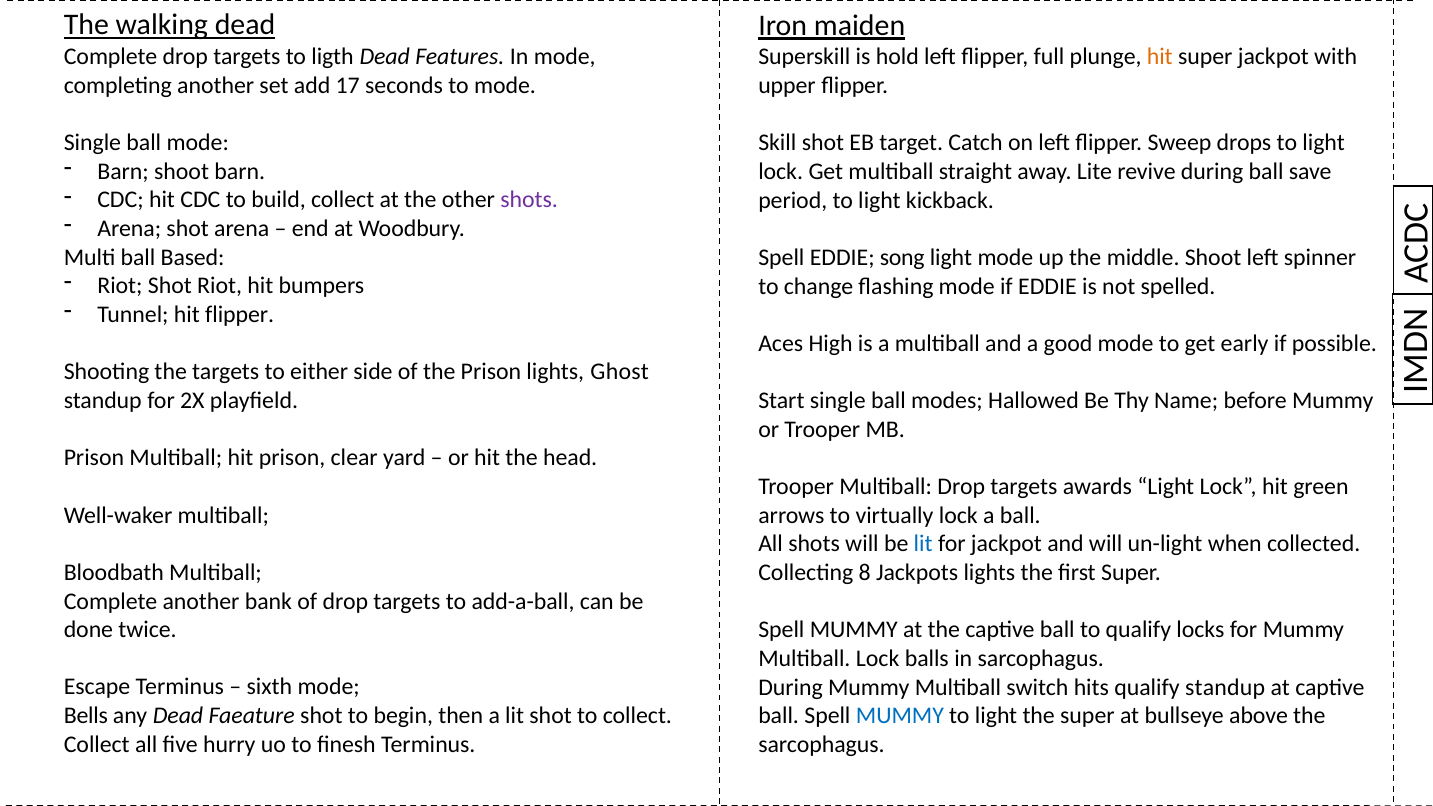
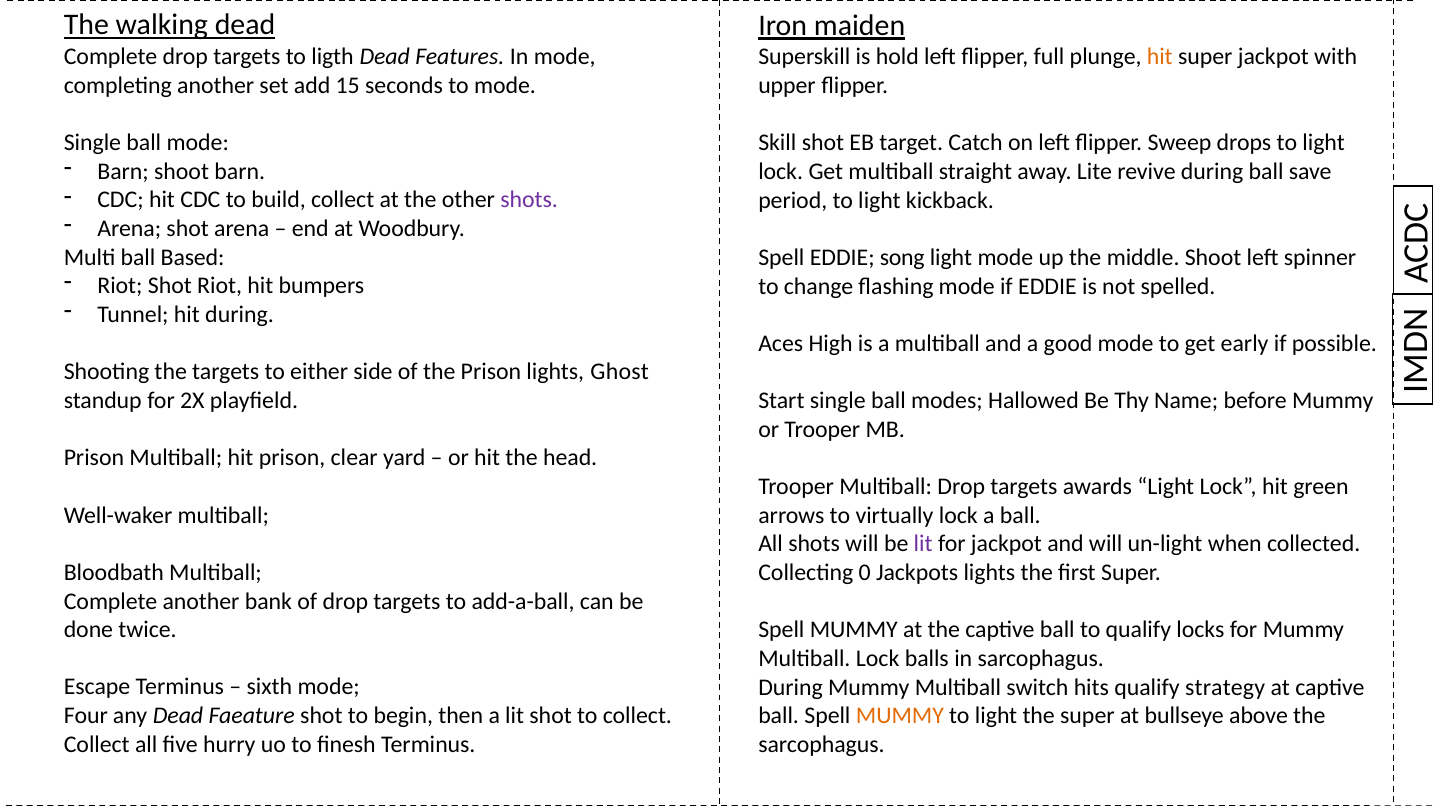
17: 17 -> 15 (348, 86)
hit flipper: flipper -> during (240, 315)
lit colour: blue -> purple (923, 544)
8: 8 -> 0 (865, 573)
qualify standup: standup -> strategy (1225, 687)
Bells: Bells -> Four (86, 716)
MUMMY colour: blue -> orange (900, 716)
